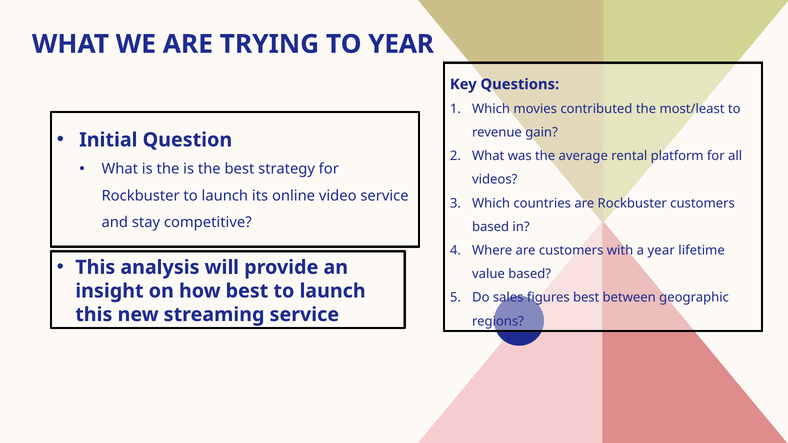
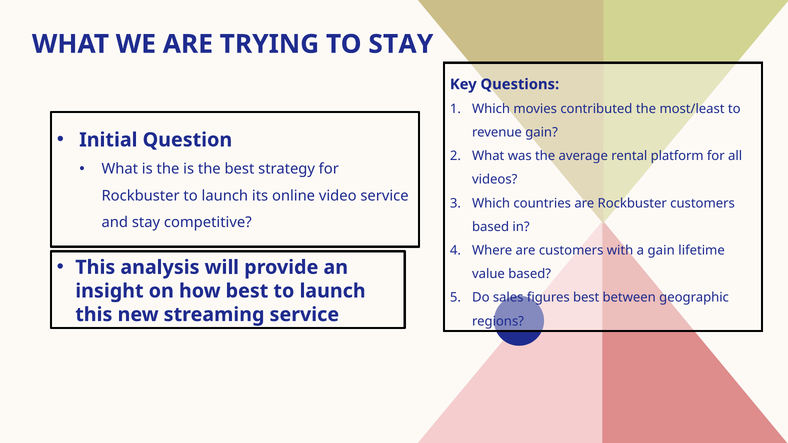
TO YEAR: YEAR -> STAY (401, 44)
a year: year -> gain (661, 251)
